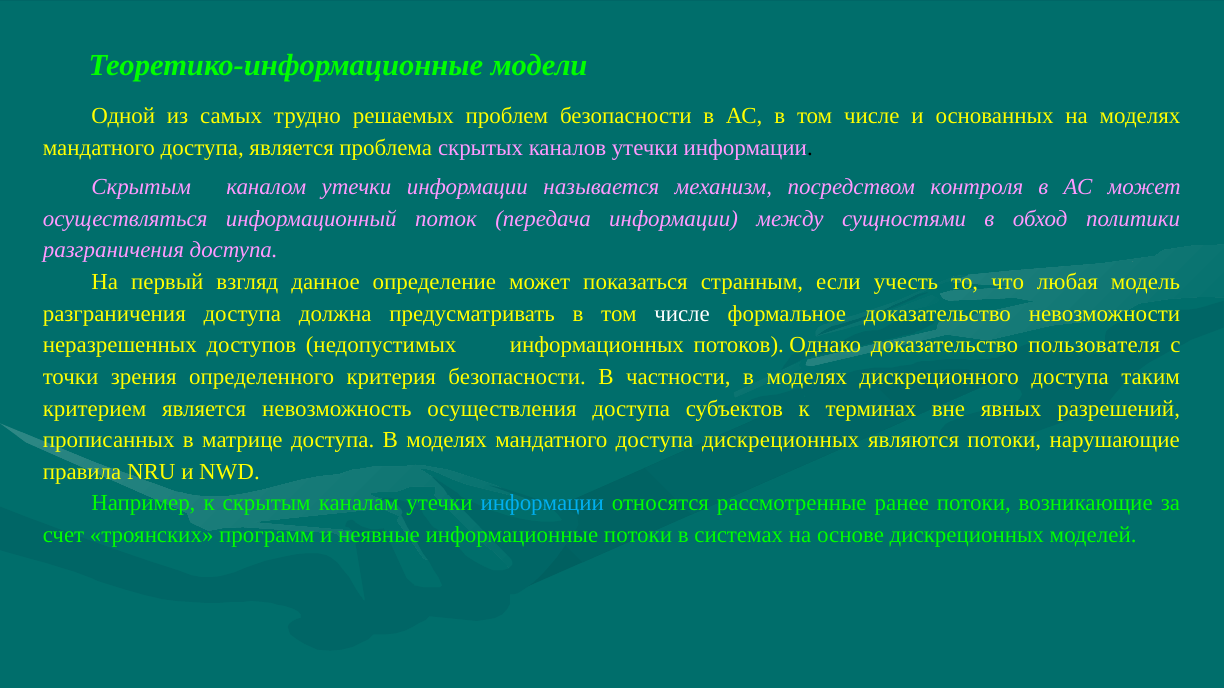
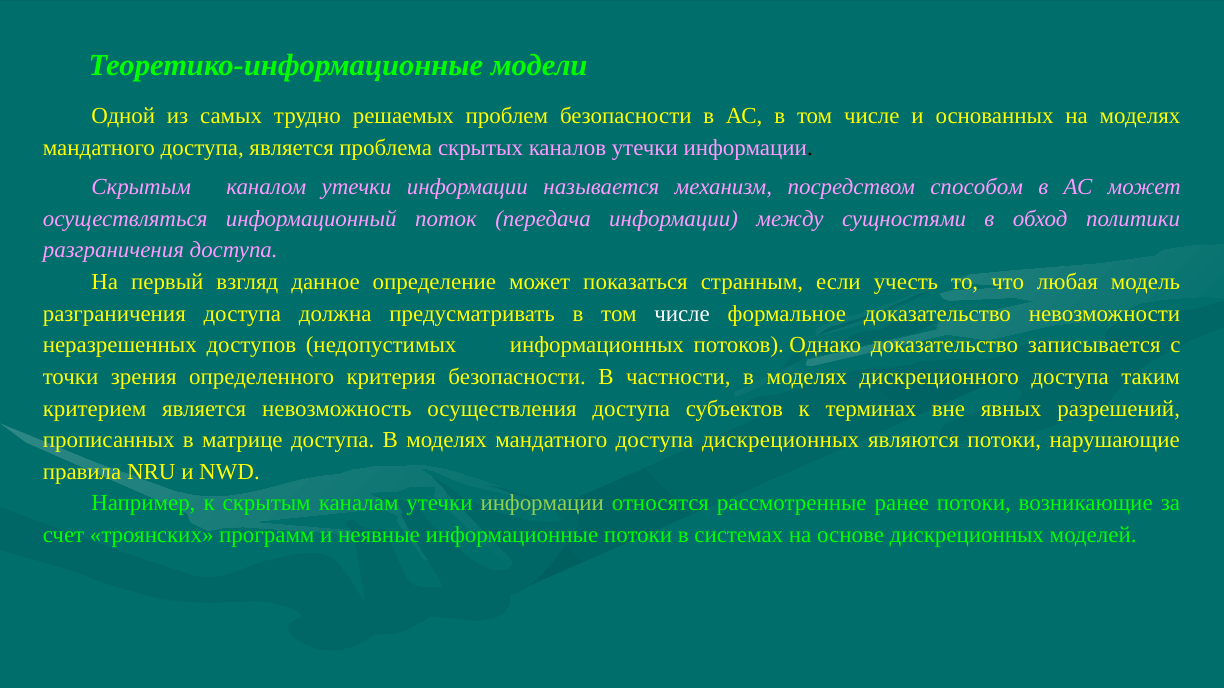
контроля: контроля -> способом (977, 187)
пользователя: пользователя -> записывается (1094, 345)
информации colour: light blue -> light green (542, 504)
